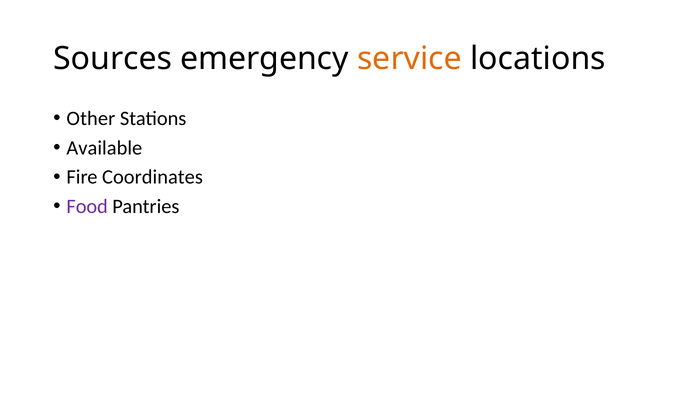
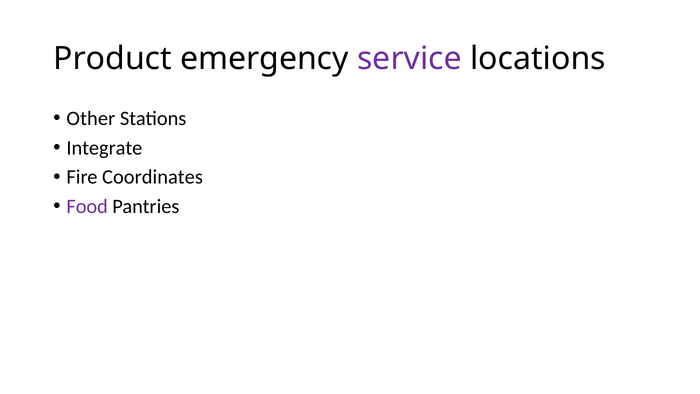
Sources: Sources -> Product (113, 59)
service colour: orange -> purple (409, 59)
Available: Available -> Integrate (104, 148)
